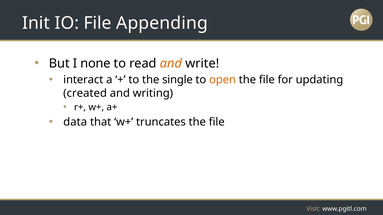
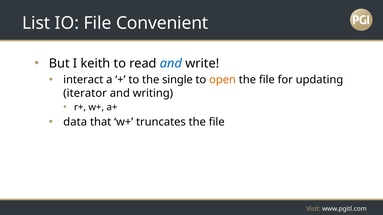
Init: Init -> List (36, 23)
Appending: Appending -> Convenient (162, 23)
none: none -> keith (95, 63)
and colour: orange -> blue (171, 63)
created: created -> iterator (85, 93)
